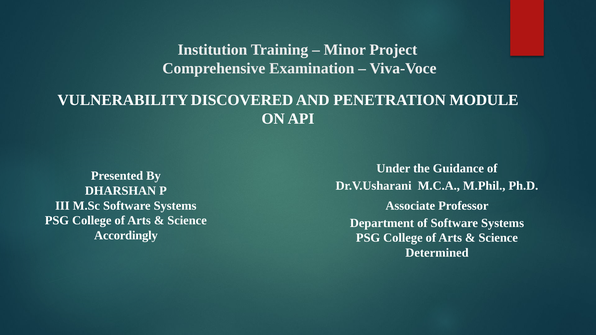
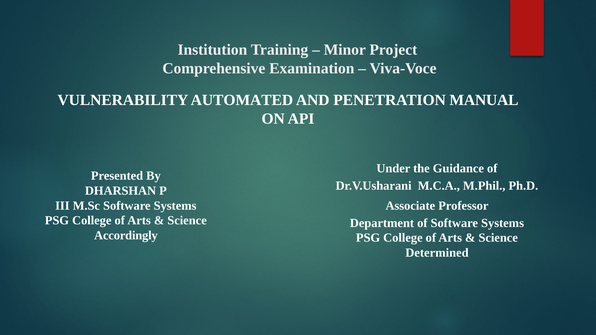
DISCOVERED: DISCOVERED -> AUTOMATED (242, 100)
MODULE: MODULE -> MANUAL (484, 100)
